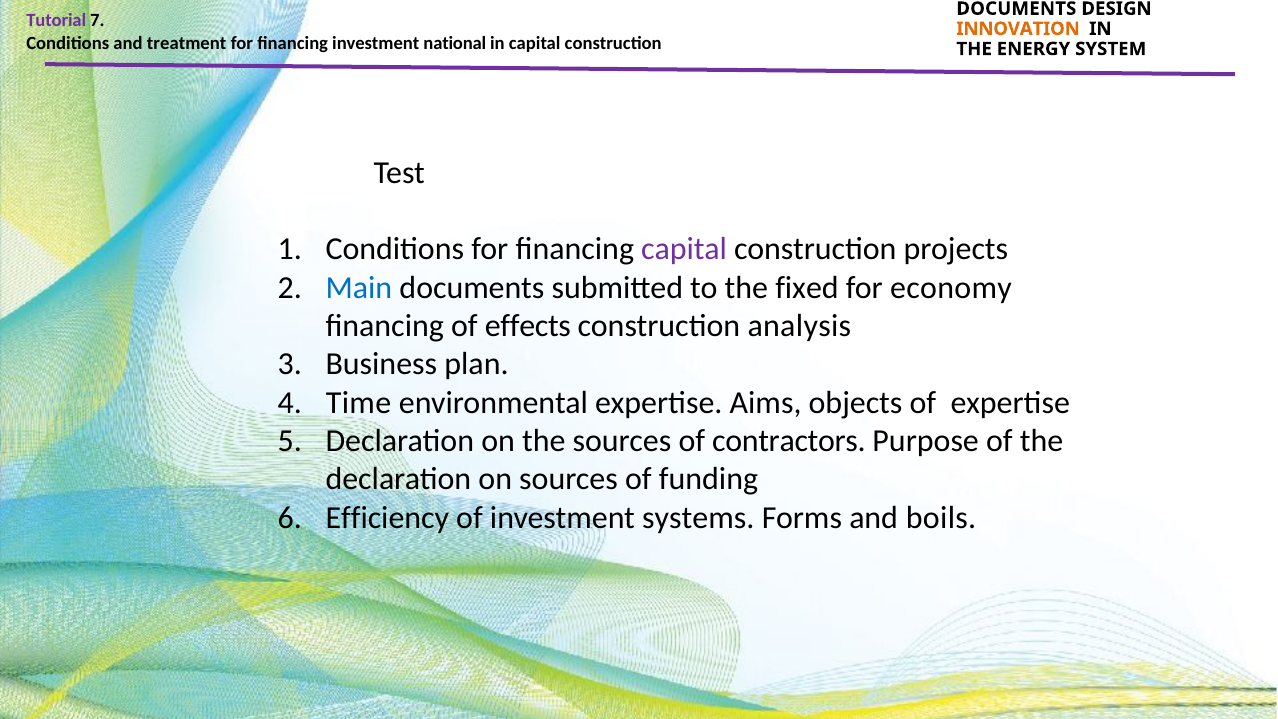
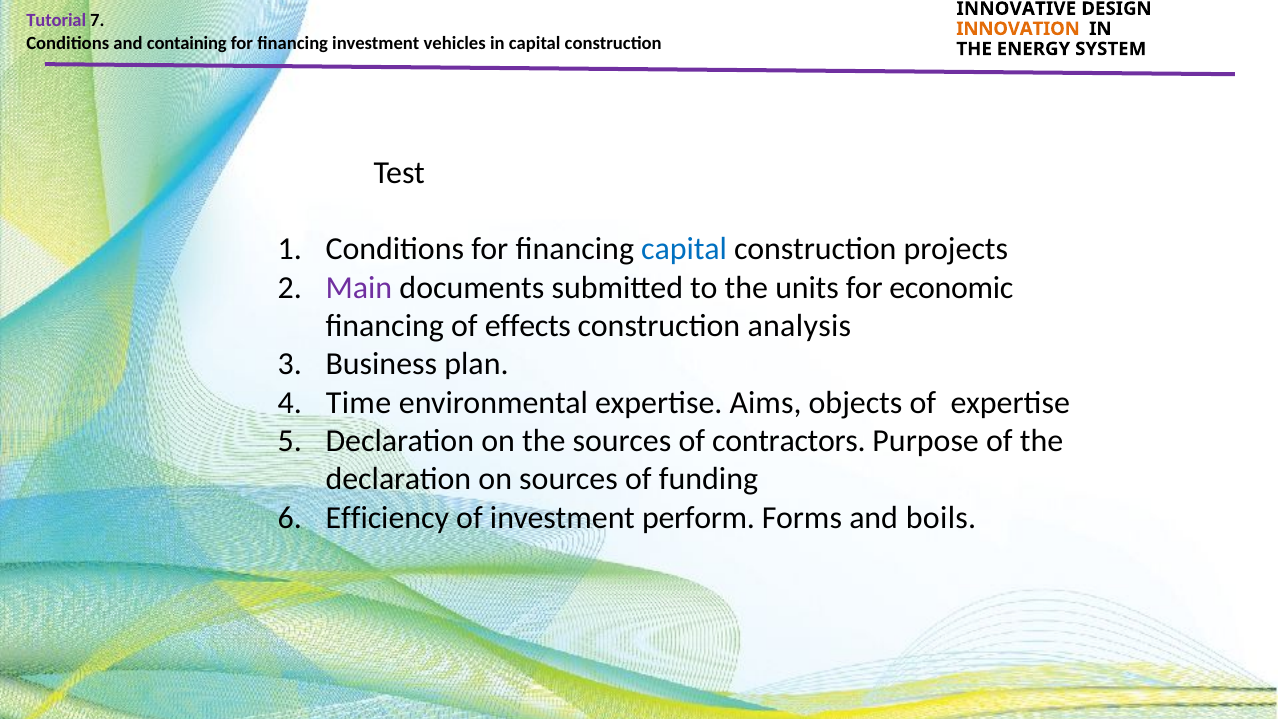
DOCUMENTS: DOCUMENTS -> INNOVATIVE (1016, 9)
treatment: treatment -> containing (187, 43)
national: national -> vehicles (455, 43)
capital colour: purple -> blue (684, 249)
Main colour: blue -> purple (359, 288)
fixed: fixed -> units (807, 288)
economy: economy -> economic (951, 288)
systems: systems -> perform (698, 518)
